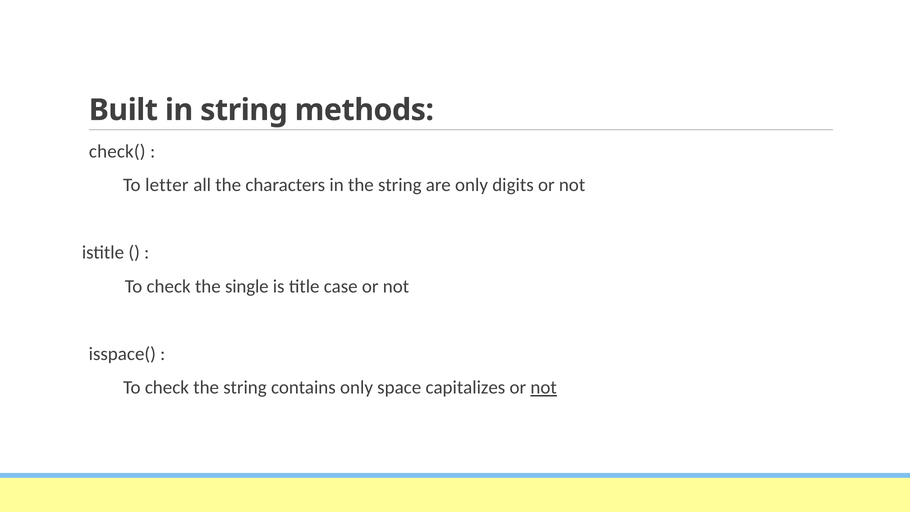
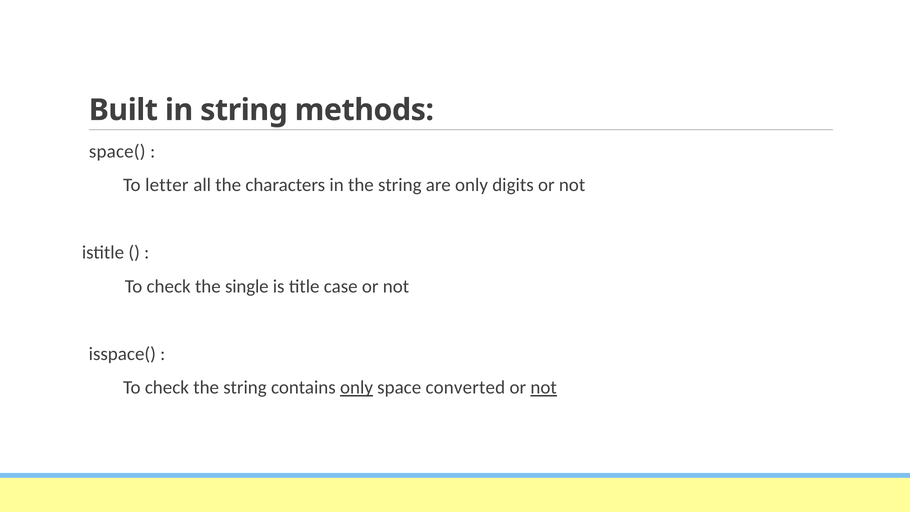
check(: check( -> space( (117, 151)
only underline: none -> present (357, 388)
capitalizes: capitalizes -> converted (465, 388)
